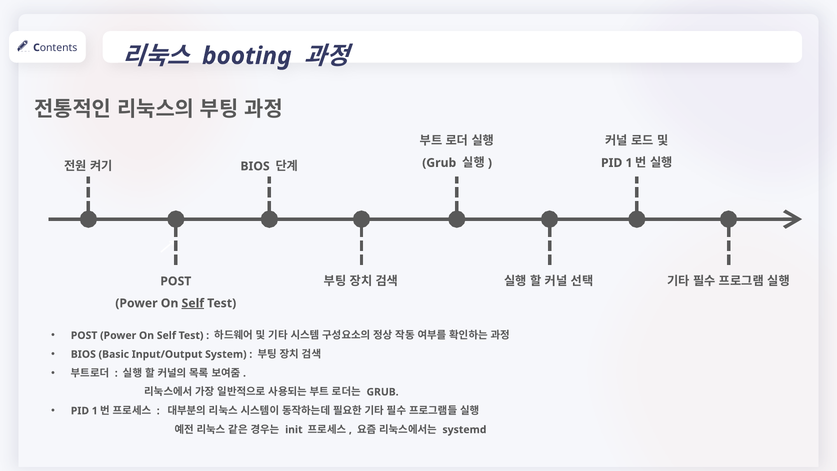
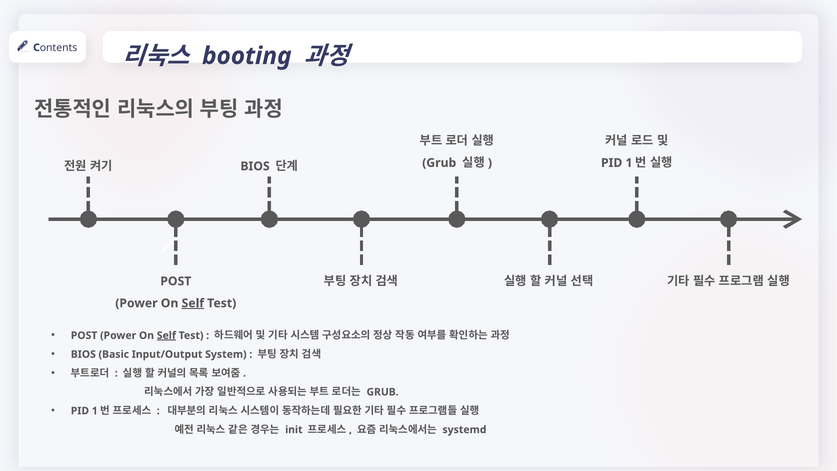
Self underline: none -> present (166, 335)
